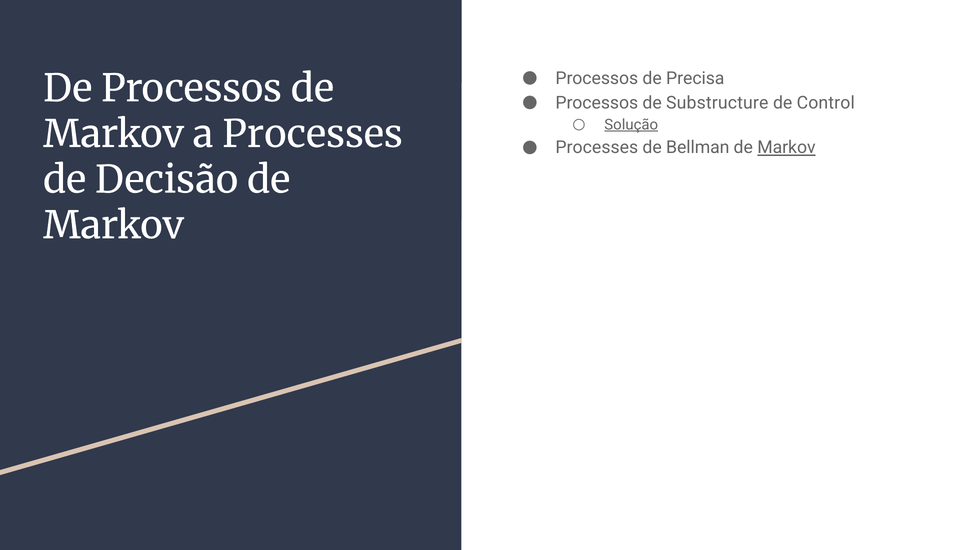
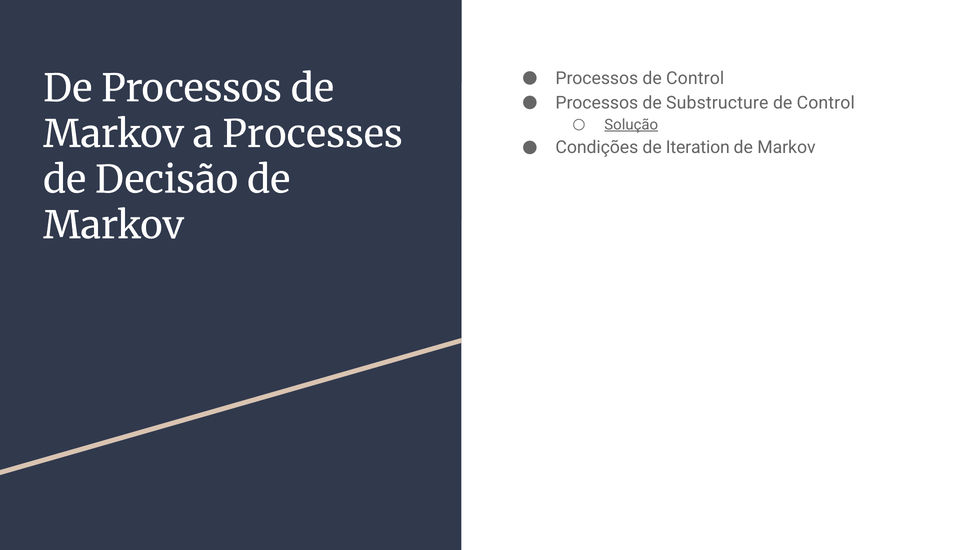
Processos de Precisa: Precisa -> Control (695, 78)
Processes: Processes -> Condições (597, 148)
Bellman: Bellman -> Iteration (698, 148)
Markov underline: present -> none (786, 148)
